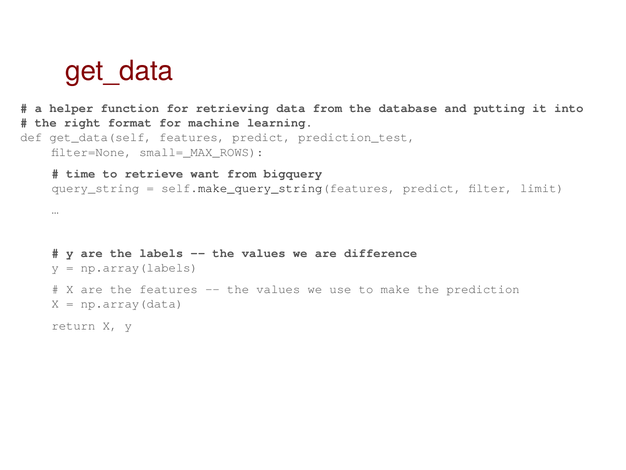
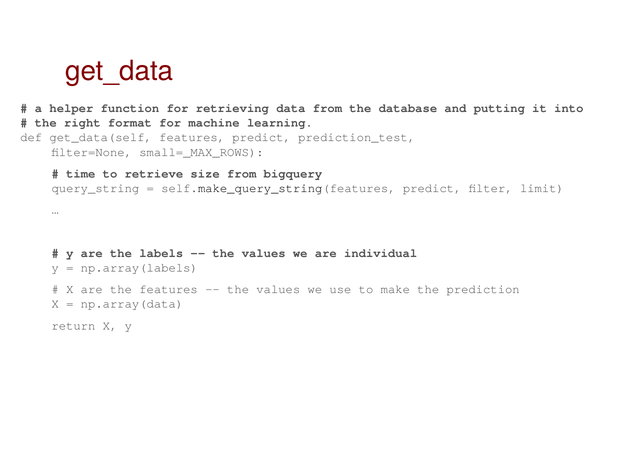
want: want -> size (205, 174)
difference: difference -> individual (381, 253)
